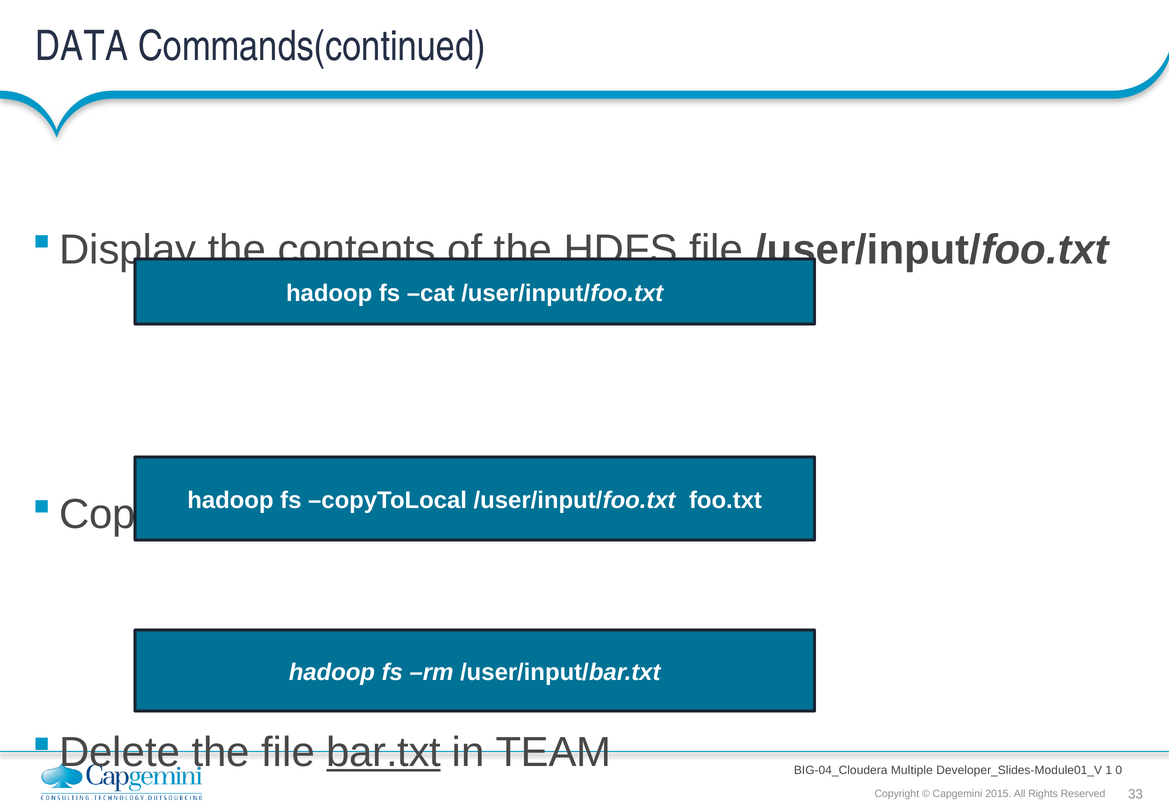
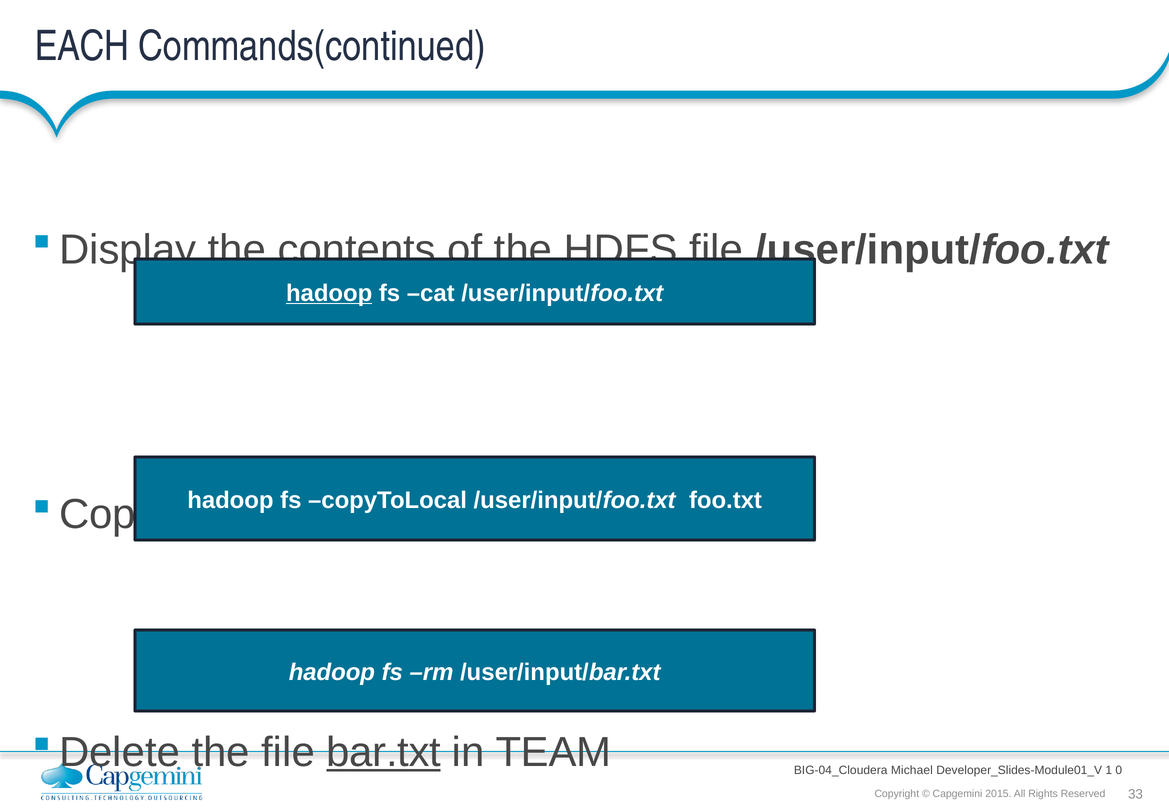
DATA: DATA -> EACH (82, 46)
hadoop underline: none -> present (329, 293)
Multiple: Multiple -> Michael (912, 769)
